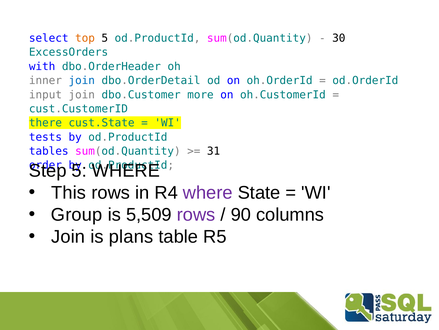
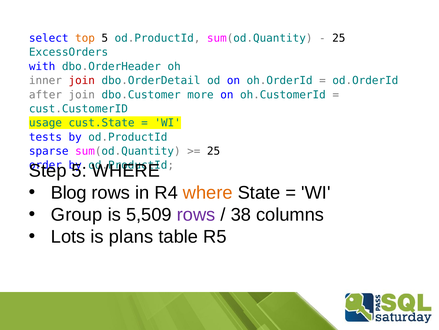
30: 30 -> 25 (339, 38)
join colour: blue -> red (82, 80)
input: input -> after (45, 94)
there: there -> usage (45, 123)
tables: tables -> sparse (49, 151)
31: 31 -> 25 (214, 151)
This: This -> Blog (69, 192)
where colour: purple -> orange (208, 192)
90: 90 -> 38 (241, 214)
Join: Join -> Lots (68, 236)
